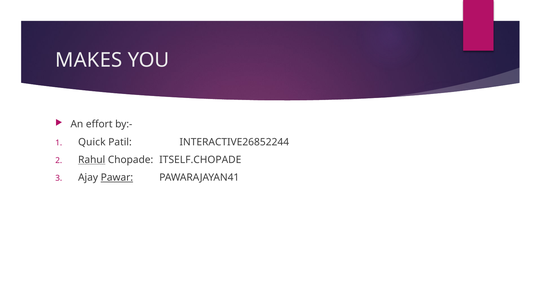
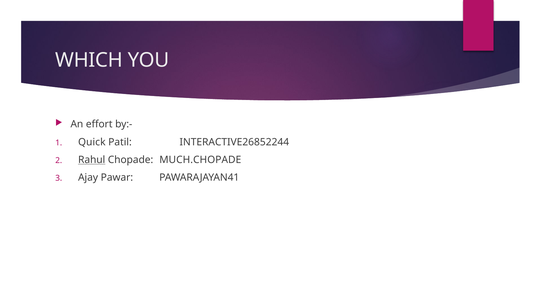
MAKES: MAKES -> WHICH (89, 60)
ITSELF.CHOPADE: ITSELF.CHOPADE -> MUCH.CHOPADE (200, 160)
Pawar underline: present -> none (117, 178)
